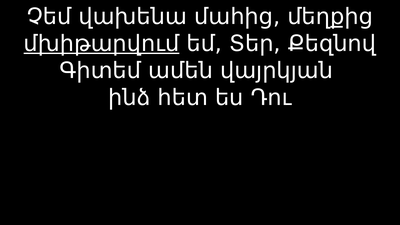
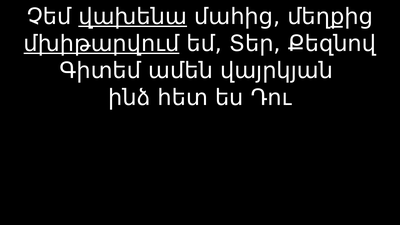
վախենա underline: none -> present (133, 17)
